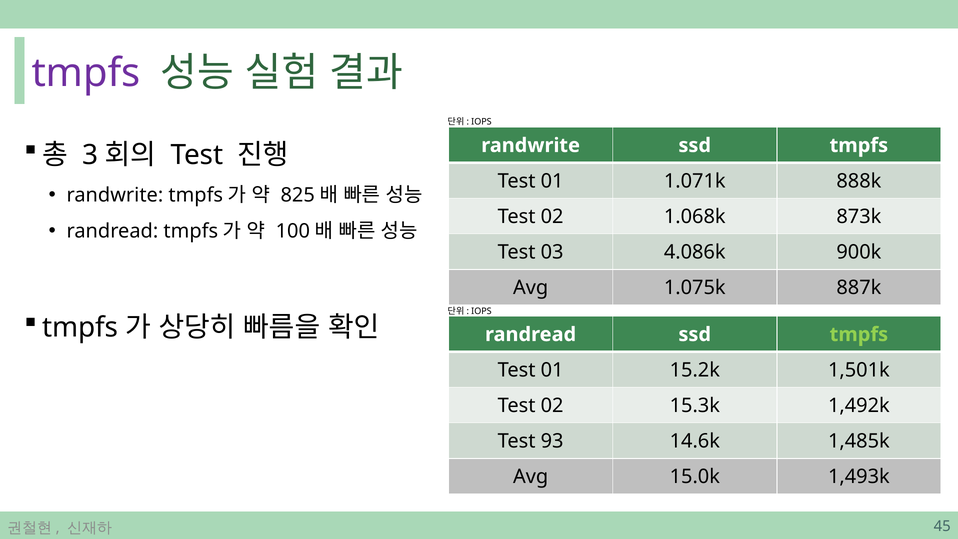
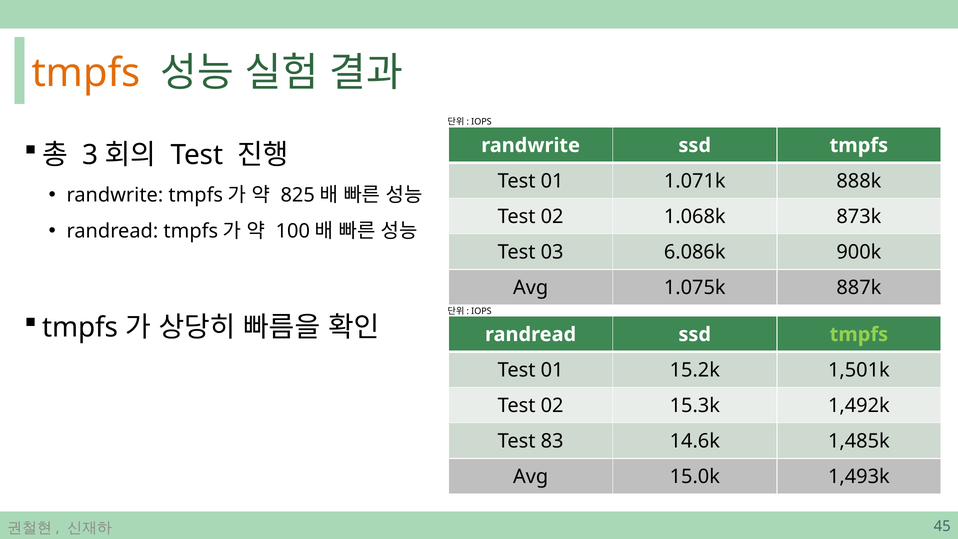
tmpfs colour: purple -> orange (86, 73)
4.086k: 4.086k -> 6.086k (695, 252)
93: 93 -> 83 (552, 441)
